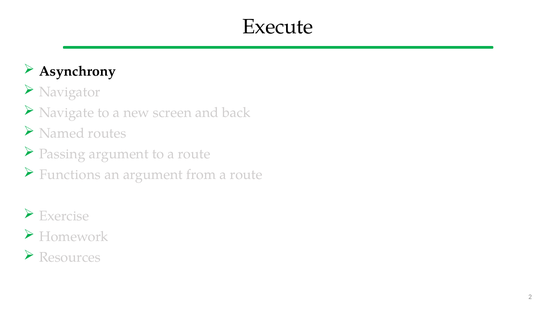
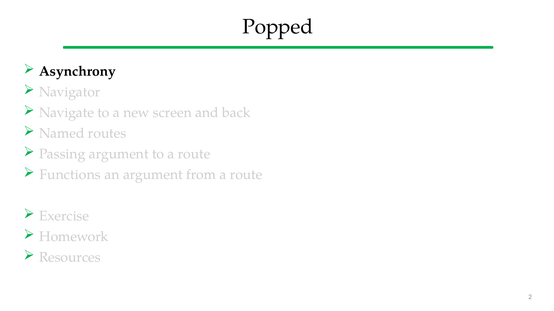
Execute: Execute -> Popped (278, 27)
